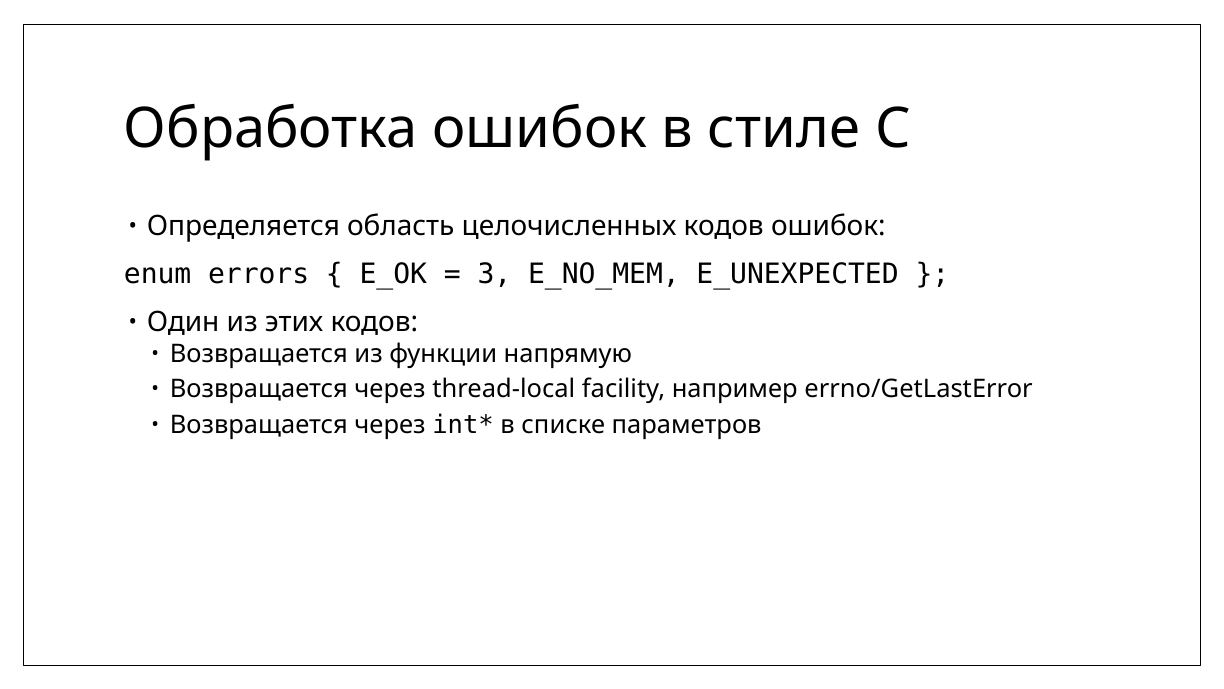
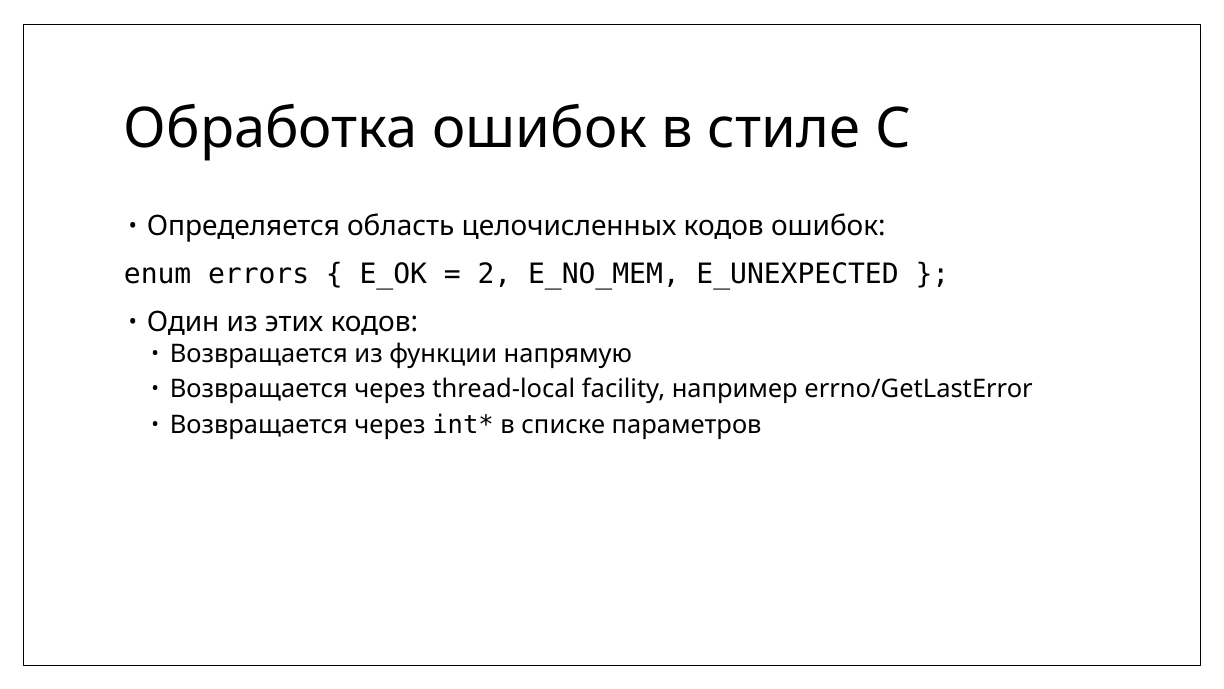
3: 3 -> 2 (494, 274)
